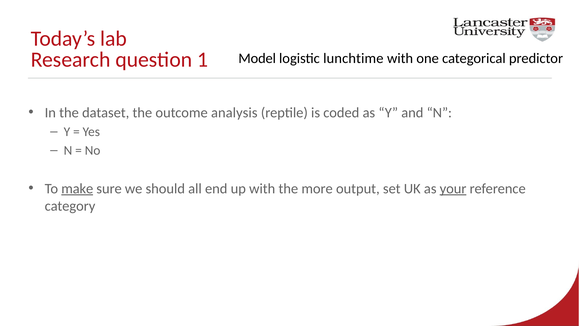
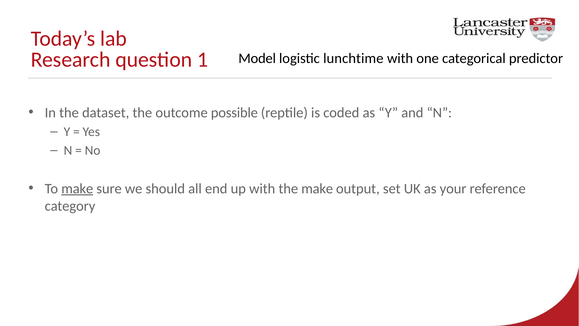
analysis: analysis -> possible (234, 113)
the more: more -> make (317, 188)
your underline: present -> none (453, 188)
